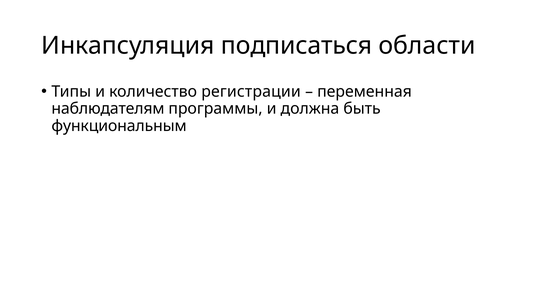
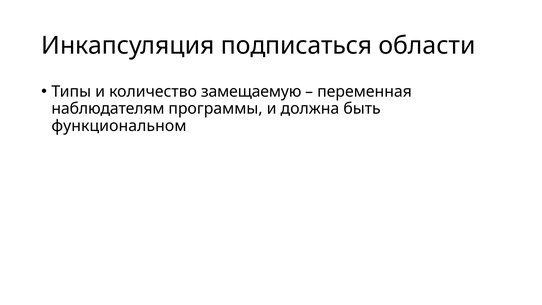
регистрации: регистрации -> замещаемую (251, 92)
функциональным: функциональным -> функциональном (119, 126)
